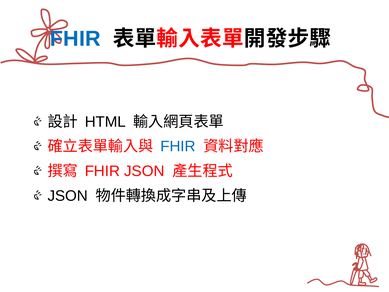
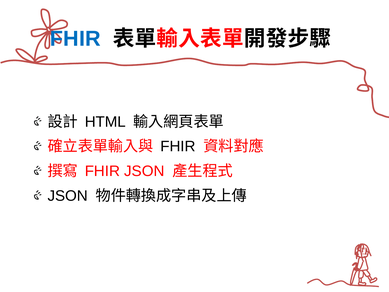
FHIR colour: blue -> black (178, 146)
